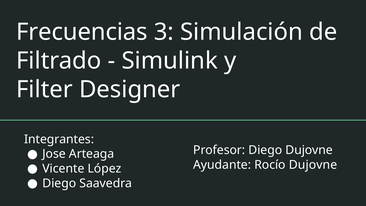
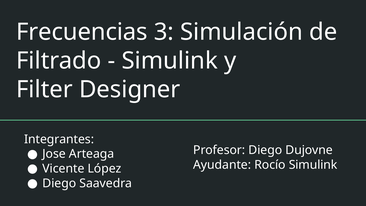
Rocío Dujovne: Dujovne -> Simulink (313, 165)
